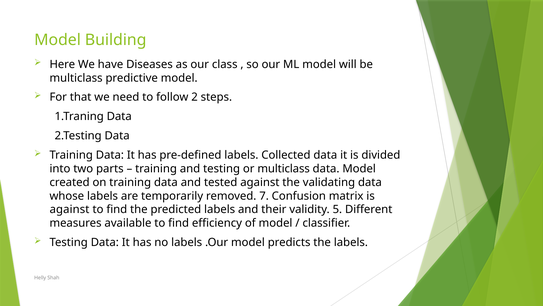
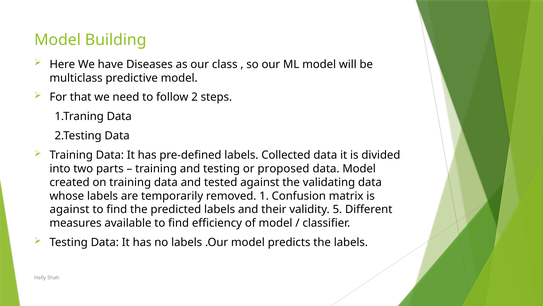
or multiclass: multiclass -> proposed (284, 168)
7: 7 -> 1 (264, 196)
